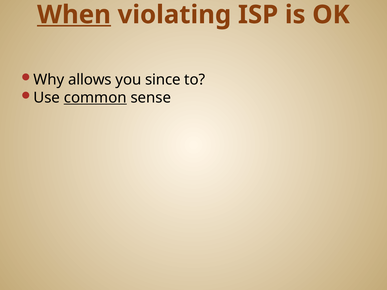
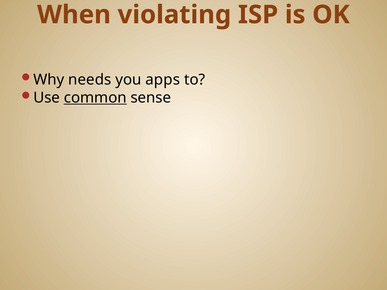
When underline: present -> none (74, 15)
allows: allows -> needs (90, 80)
since: since -> apps (163, 80)
